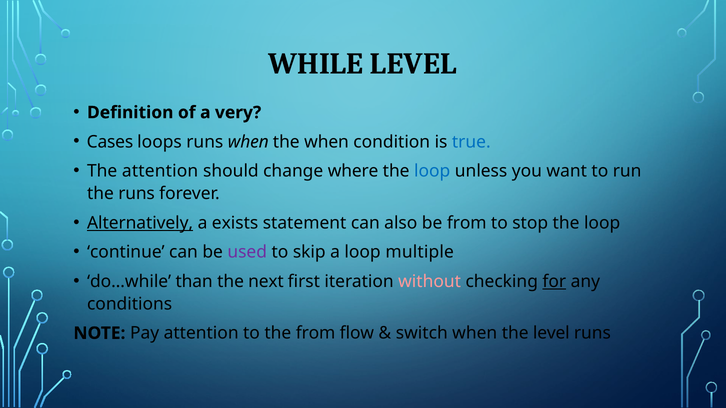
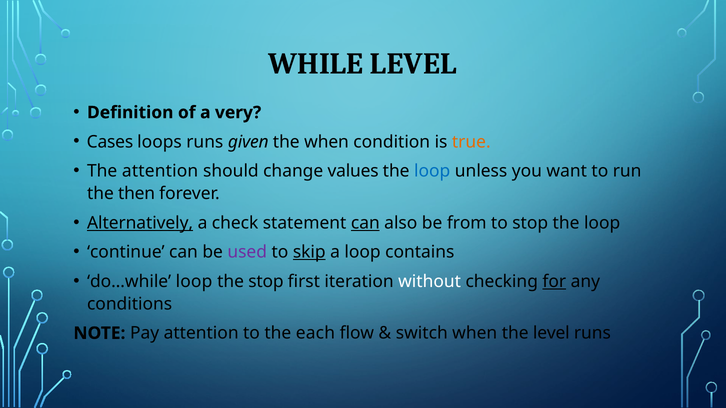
runs when: when -> given (248, 142)
true colour: blue -> orange (471, 142)
where: where -> values (353, 171)
the runs: runs -> then (137, 194)
exists: exists -> check (235, 223)
can underline: none -> present (365, 223)
skip underline: none -> present (309, 252)
multiple: multiple -> contains (420, 252)
do…while than: than -> loop (194, 282)
the next: next -> stop (266, 282)
without colour: pink -> white (430, 282)
the from: from -> each (315, 333)
